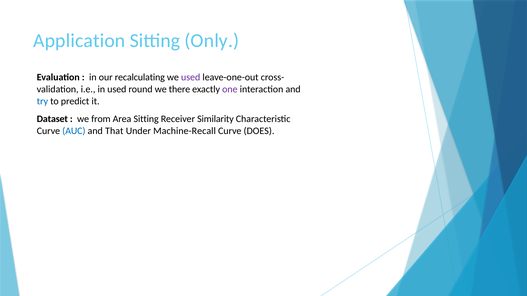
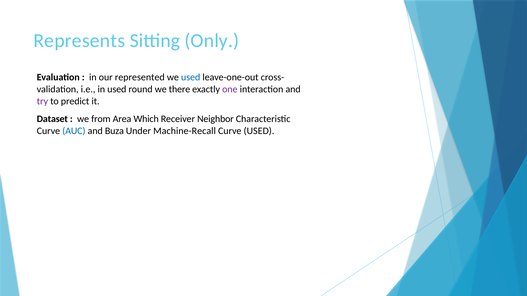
Application: Application -> Represents (79, 41)
recalculating: recalculating -> represented (140, 77)
used colour: purple -> blue (191, 77)
try colour: blue -> purple (42, 101)
Area Sitting: Sitting -> Which (146, 119)
Similarity: Similarity -> Neighbor (215, 119)
That: That -> Buza (114, 131)
Curve DOES: DOES -> USED (259, 131)
